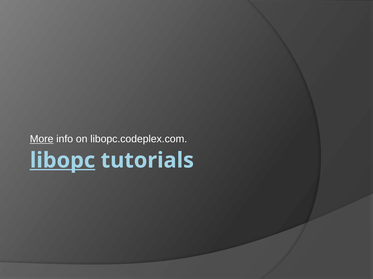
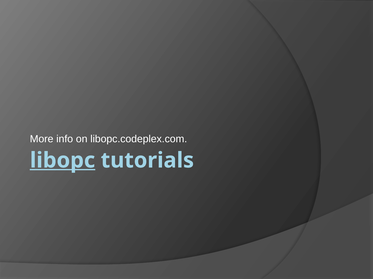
More underline: present -> none (42, 139)
